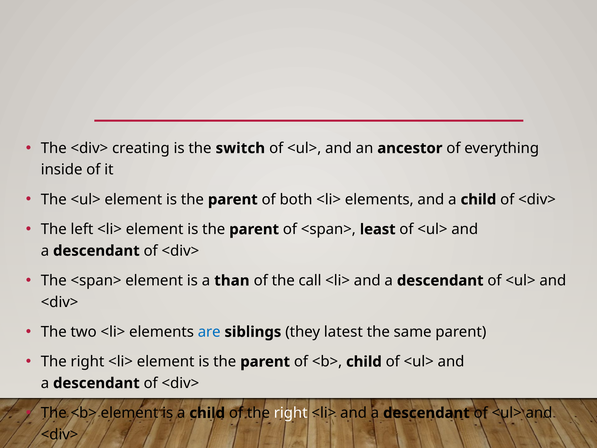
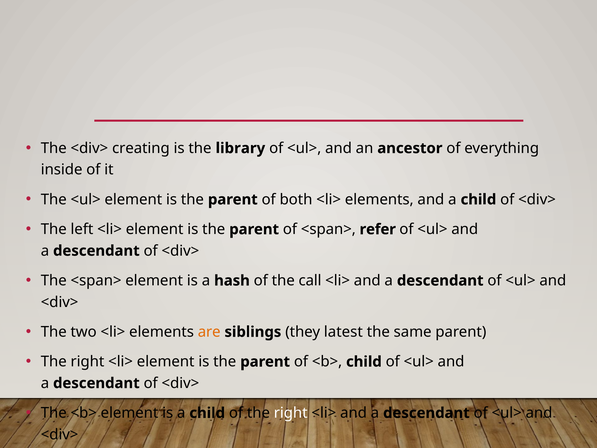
switch: switch -> library (240, 148)
least: least -> refer (378, 229)
than: than -> hash (232, 280)
are colour: blue -> orange (209, 332)
